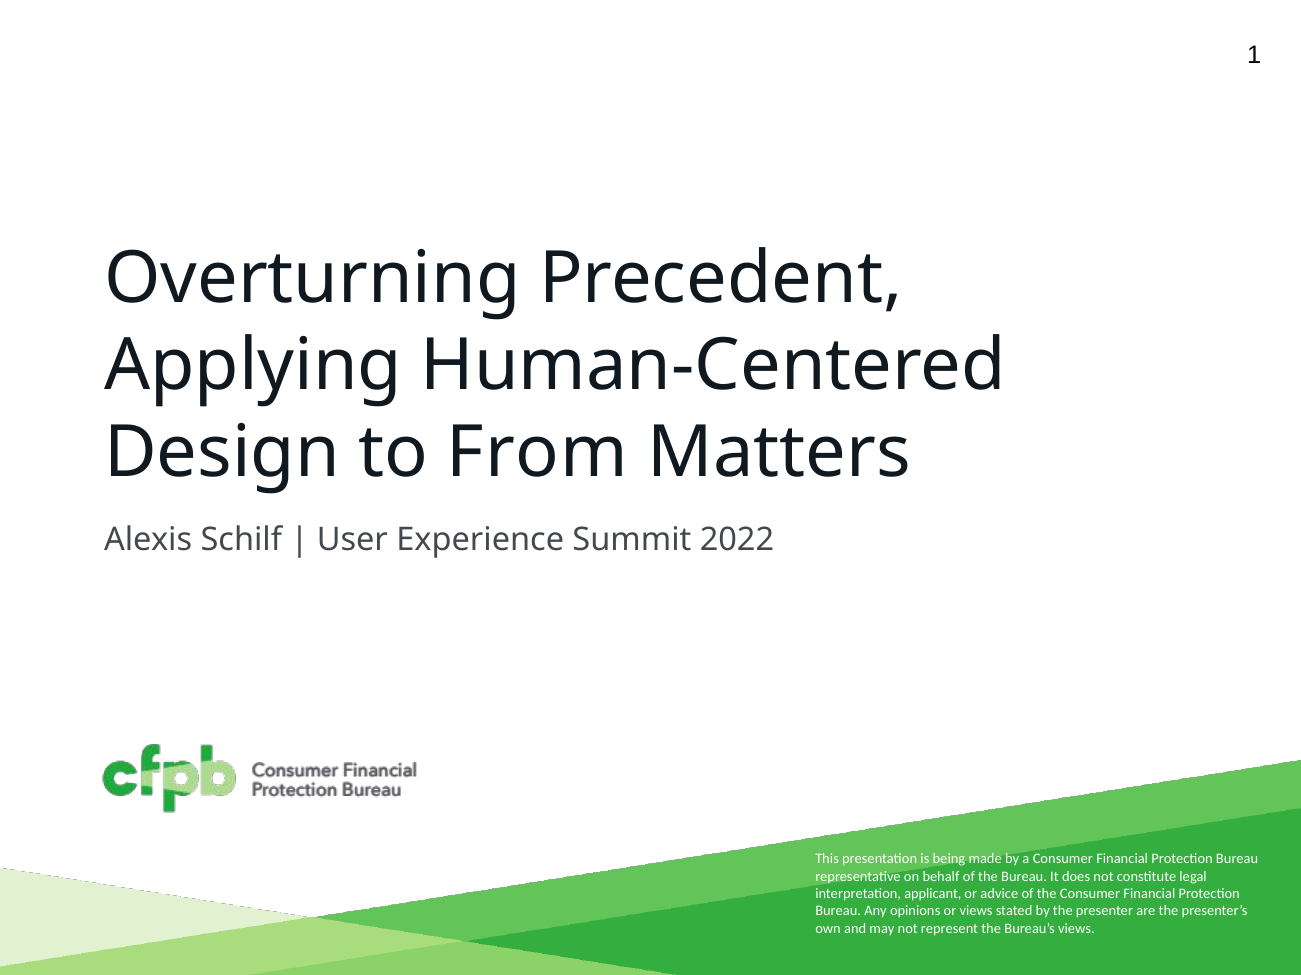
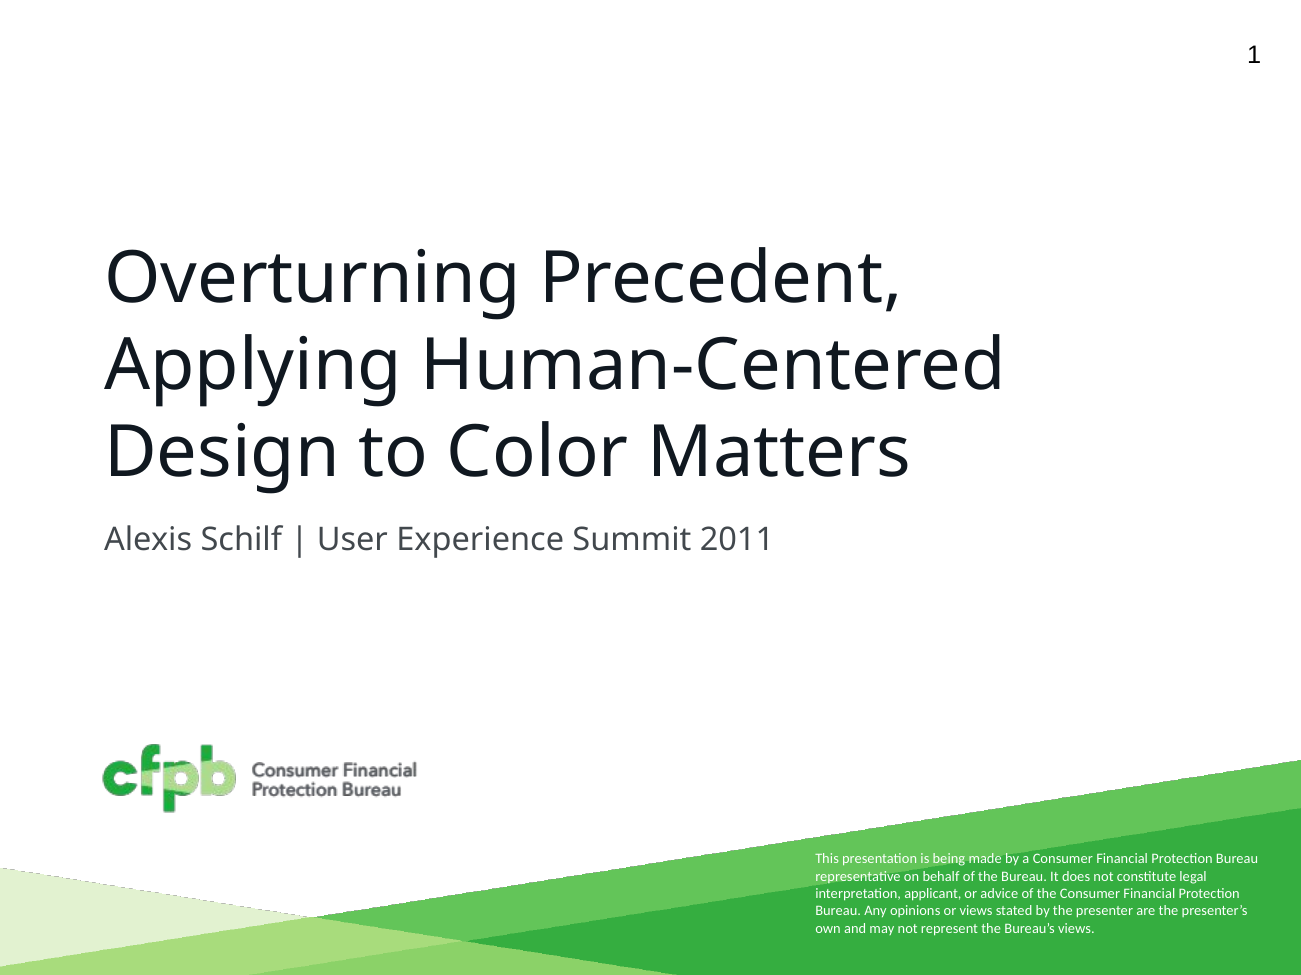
From: From -> Color (538, 453)
2022: 2022 -> 2011 (737, 540)
